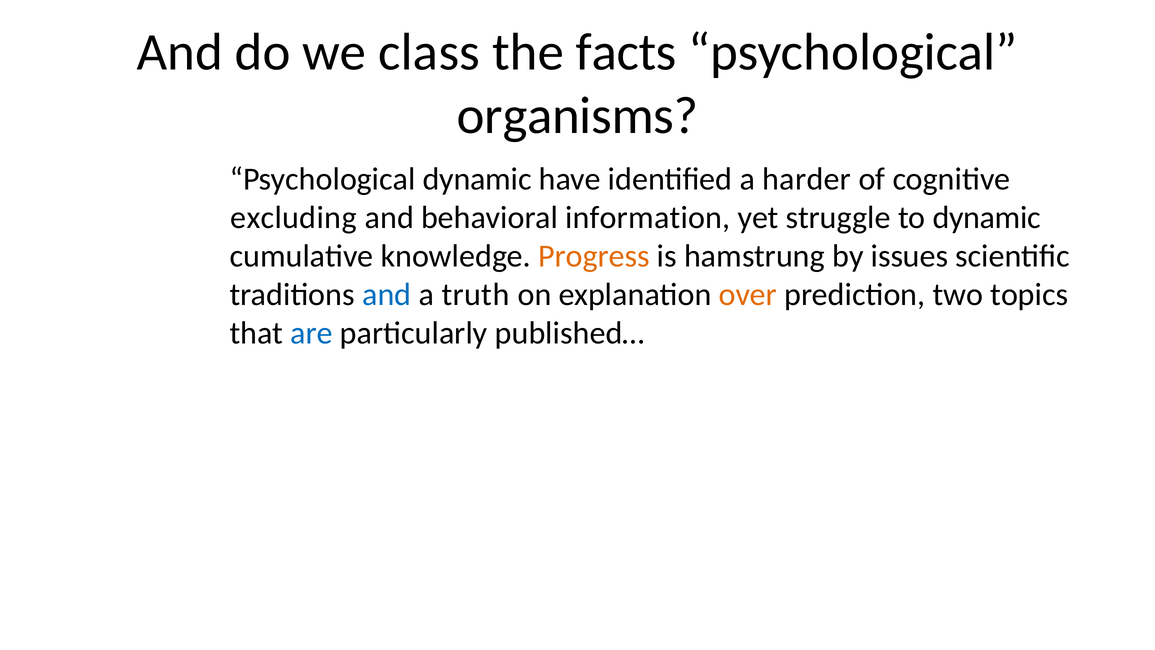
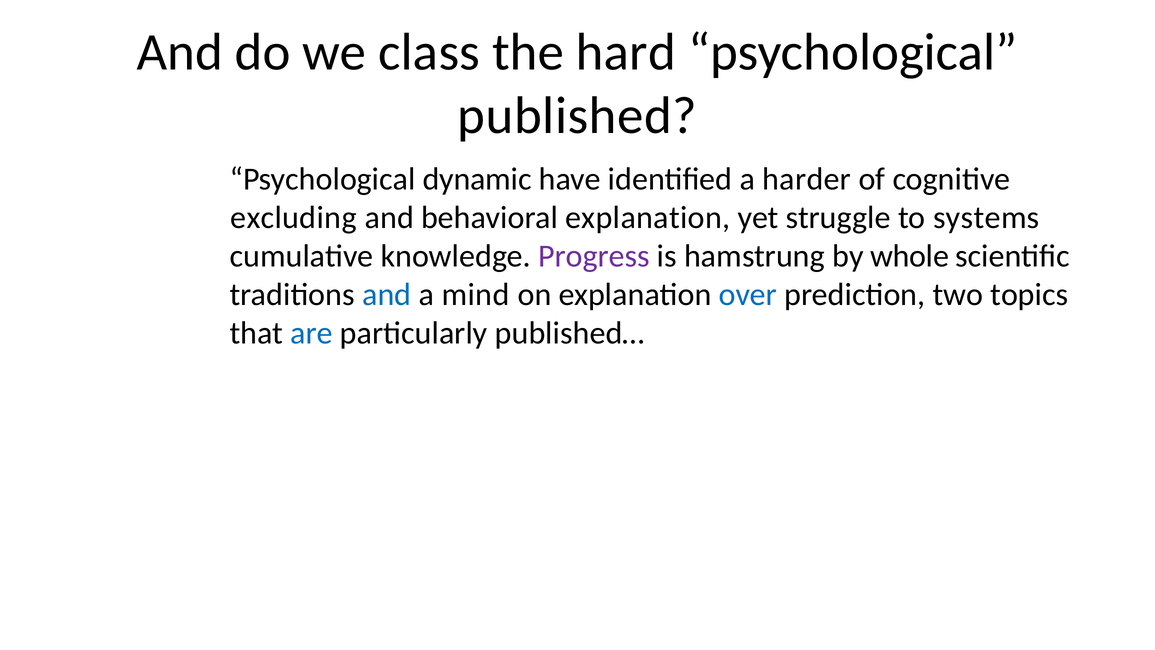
facts: facts -> hard (626, 52)
organisms: organisms -> published (577, 116)
behavioral information: information -> explanation (648, 217)
to dynamic: dynamic -> systems (986, 217)
Progress colour: orange -> purple (594, 256)
issues: issues -> whole (910, 256)
truth: truth -> mind (476, 294)
over colour: orange -> blue (748, 294)
